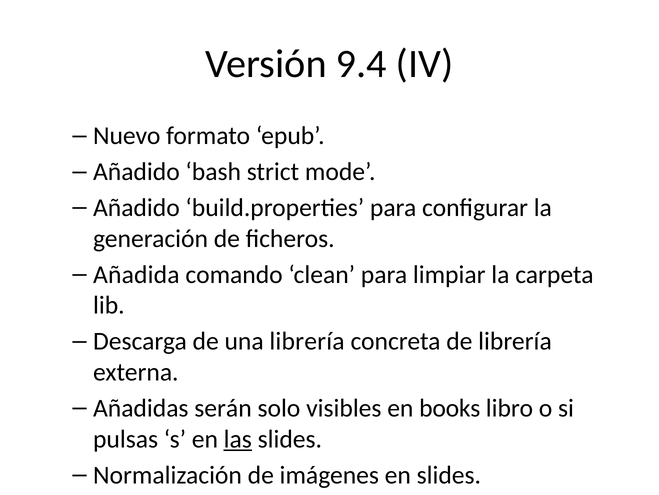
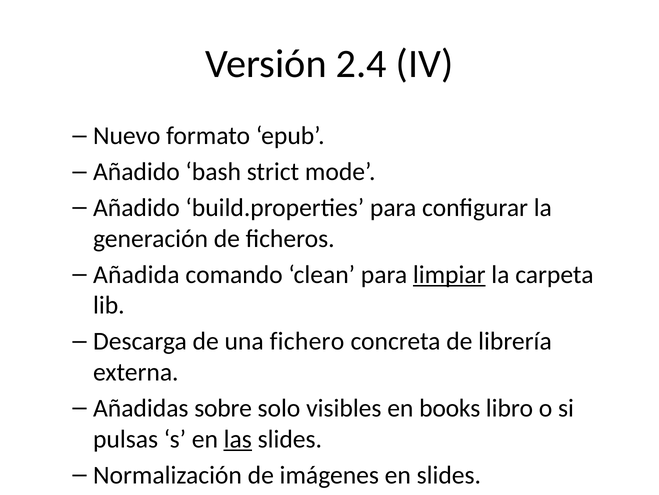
9.4: 9.4 -> 2.4 (361, 64)
limpiar underline: none -> present (449, 274)
una librería: librería -> fichero (307, 341)
serán: serán -> sobre (223, 408)
